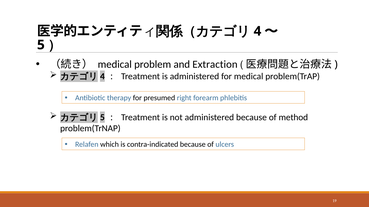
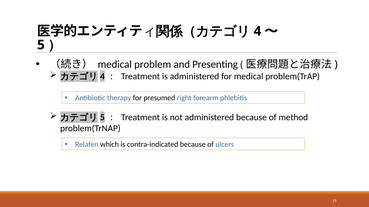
Extraction: Extraction -> Presenting (215, 65)
